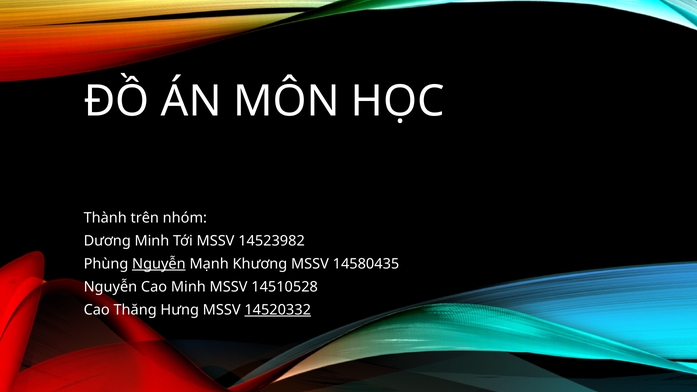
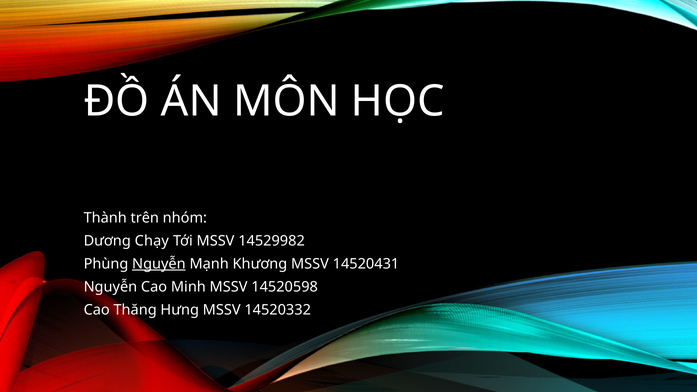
Dương Minh: Minh -> Chạy (152, 241)
14523982: 14523982 -> 14529982 (272, 241)
14580435: 14580435 -> 14520431 (366, 264)
14510528: 14510528 -> 14520598 (285, 287)
14520332 underline: present -> none (278, 310)
